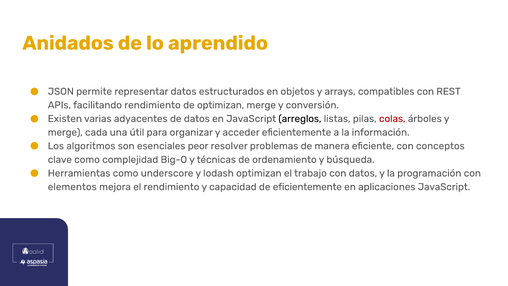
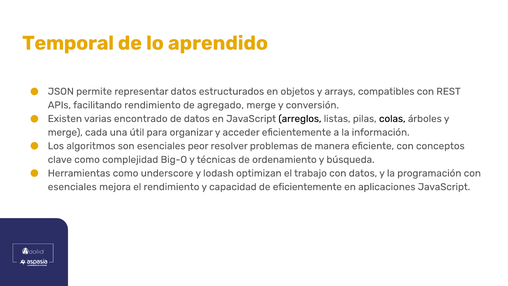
Anidados: Anidados -> Temporal (68, 43)
de optimizan: optimizan -> agregado (220, 105)
adyacentes: adyacentes -> encontrado (141, 119)
colas colour: red -> black (392, 119)
elementos: elementos -> esenciales (72, 187)
